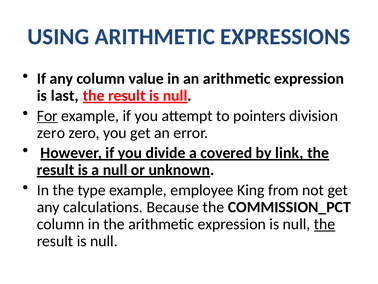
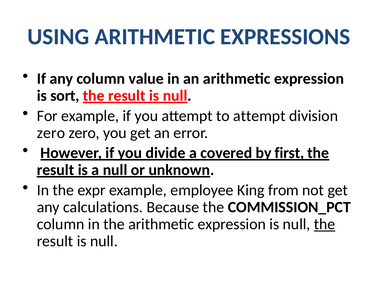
last: last -> sort (65, 96)
For underline: present -> none (47, 116)
to pointers: pointers -> attempt (259, 116)
link: link -> first (289, 153)
type: type -> expr (92, 190)
